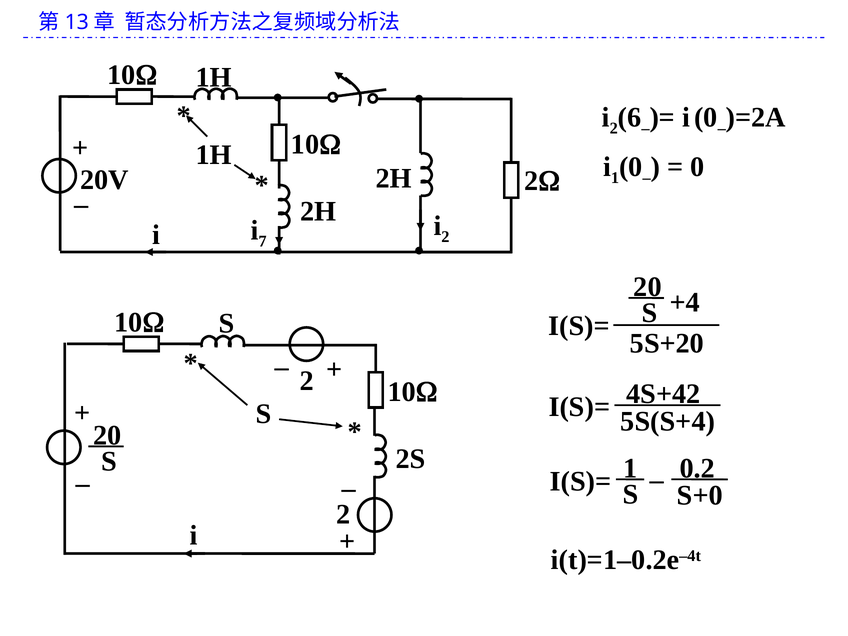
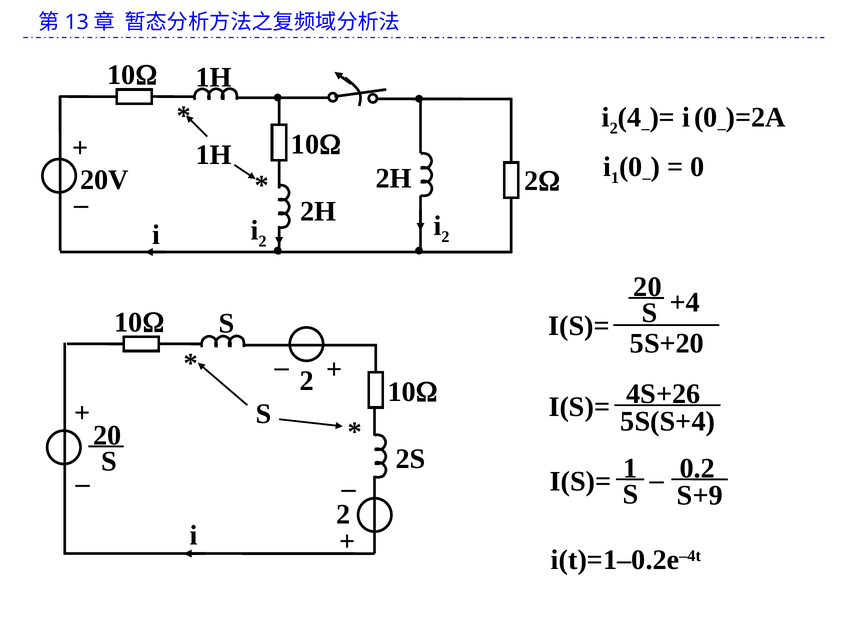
6: 6 -> 4 (630, 117)
7: 7 -> 2 (263, 241)
4S+42: 4S+42 -> 4S+26 (663, 394)
S+0: S+0 -> S+9 (700, 496)
